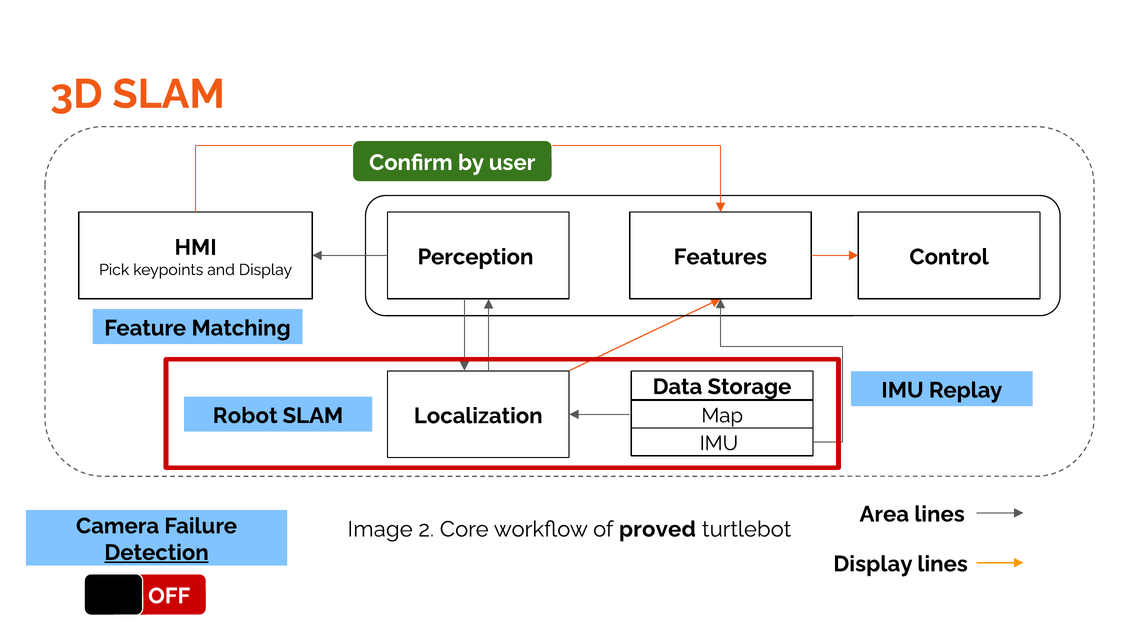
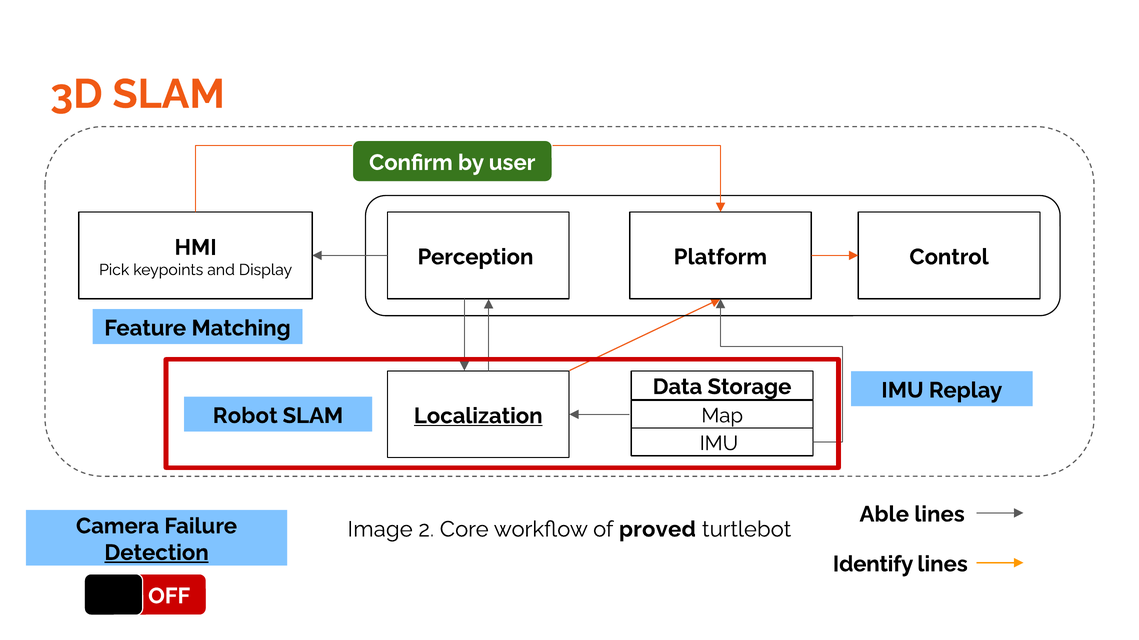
Features: Features -> Platform (720, 257)
Localization underline: none -> present (478, 416)
Area: Area -> Able (884, 515)
Display: Display -> Identify (873, 565)
